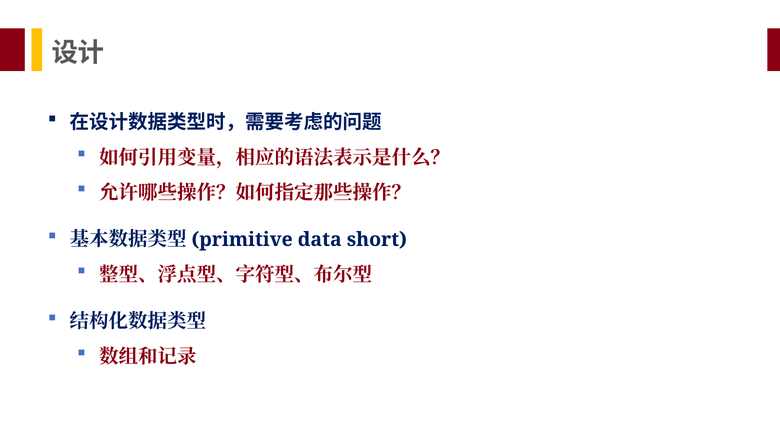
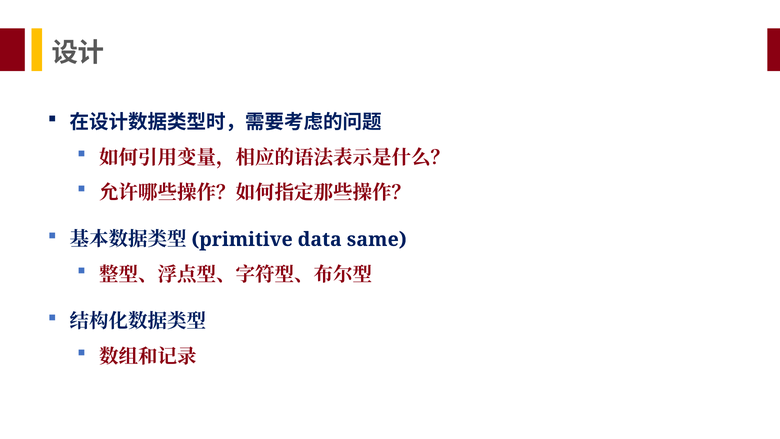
short: short -> same (377, 239)
